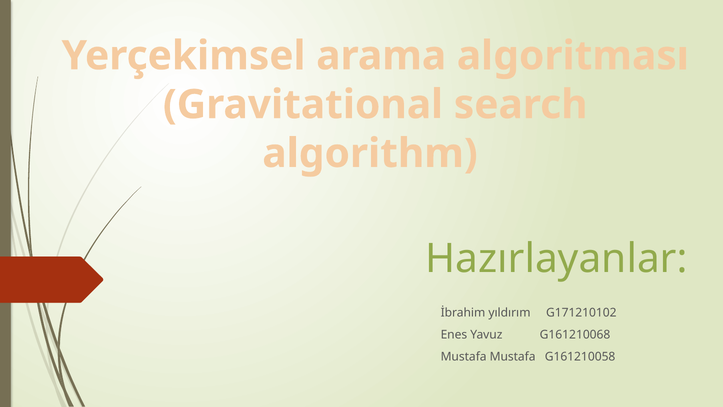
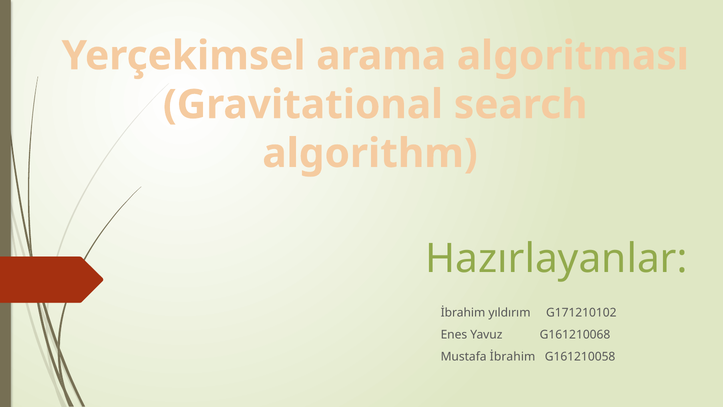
Mustafa Mustafa: Mustafa -> İbrahim (513, 356)
